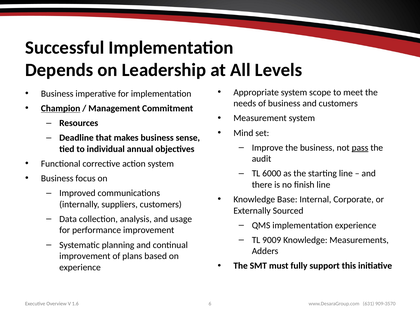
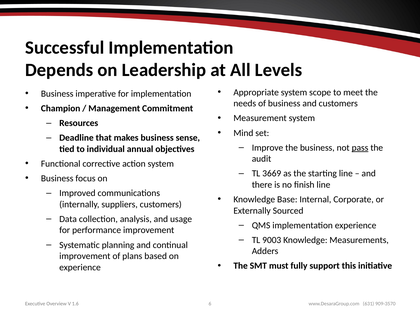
Champion underline: present -> none (61, 108)
6000: 6000 -> 3669 (272, 174)
9009: 9009 -> 9003 (272, 240)
